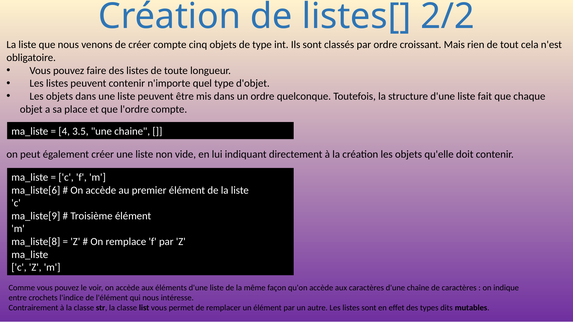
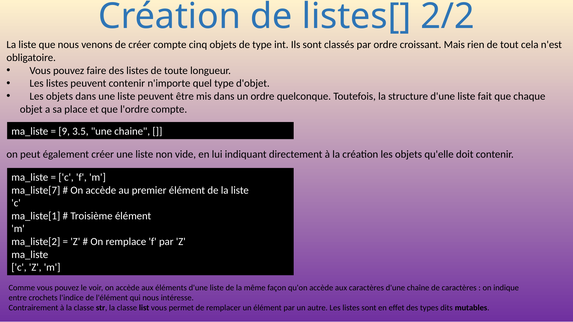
4: 4 -> 9 (64, 132)
ma_liste[6: ma_liste[6 -> ma_liste[7 (36, 190)
ma_liste[9: ma_liste[9 -> ma_liste[1 (36, 216)
ma_liste[8: ma_liste[8 -> ma_liste[2 (36, 242)
